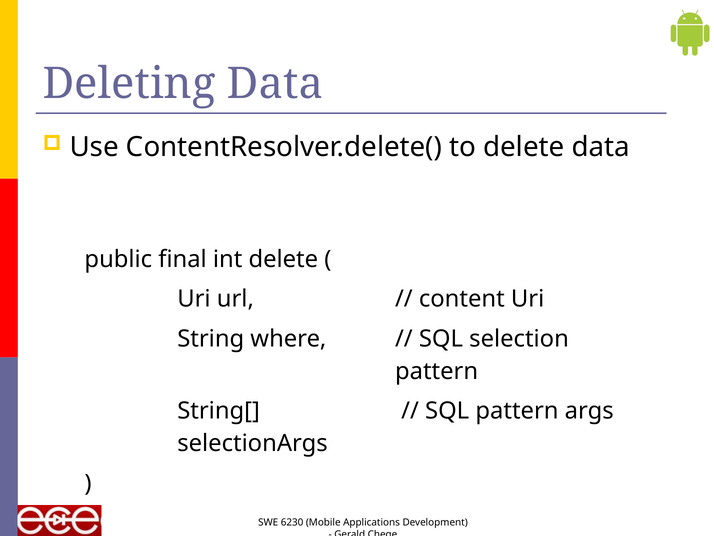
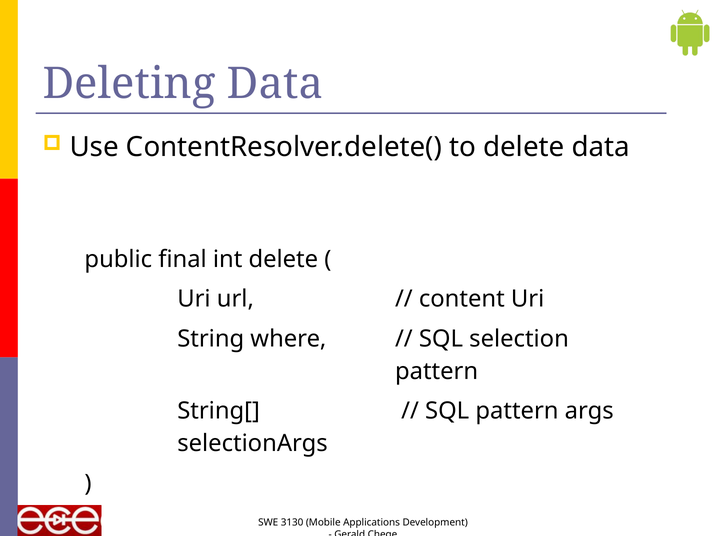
6230: 6230 -> 3130 (292, 522)
